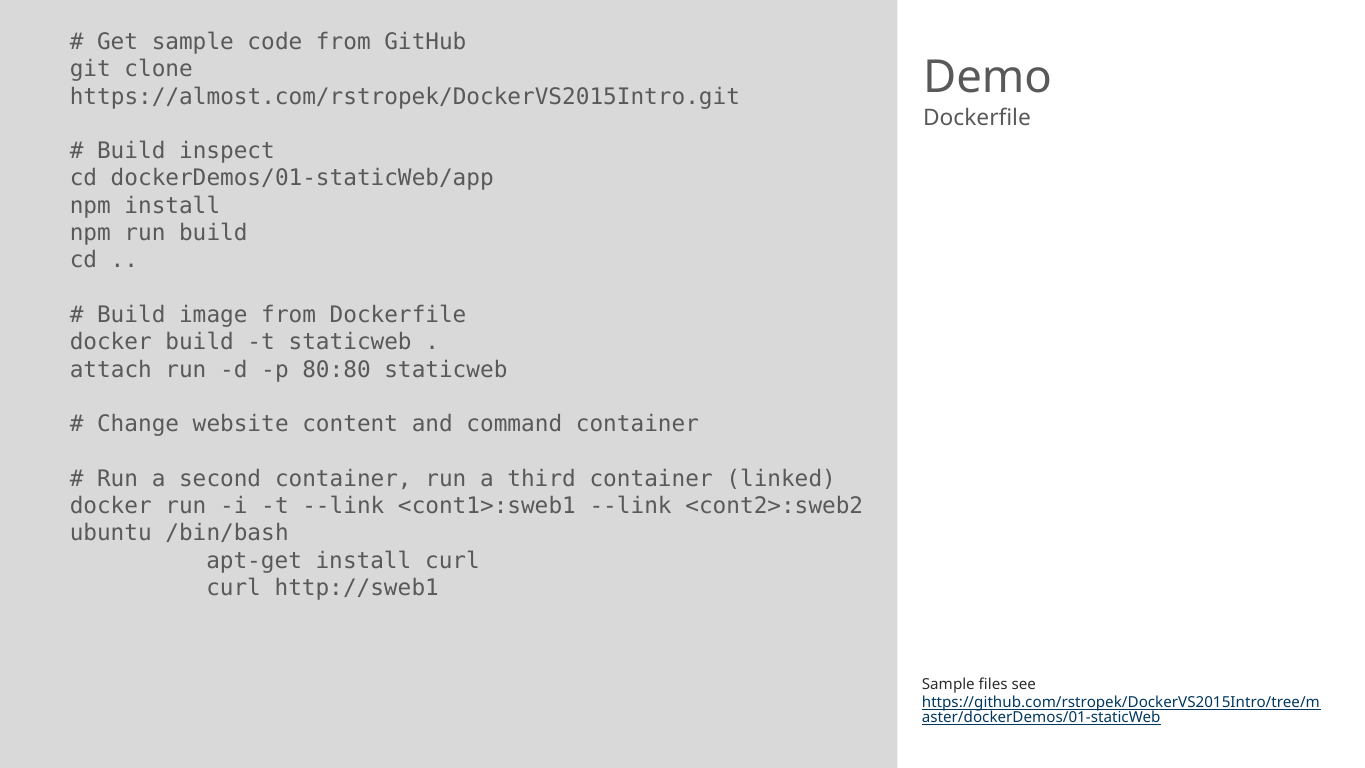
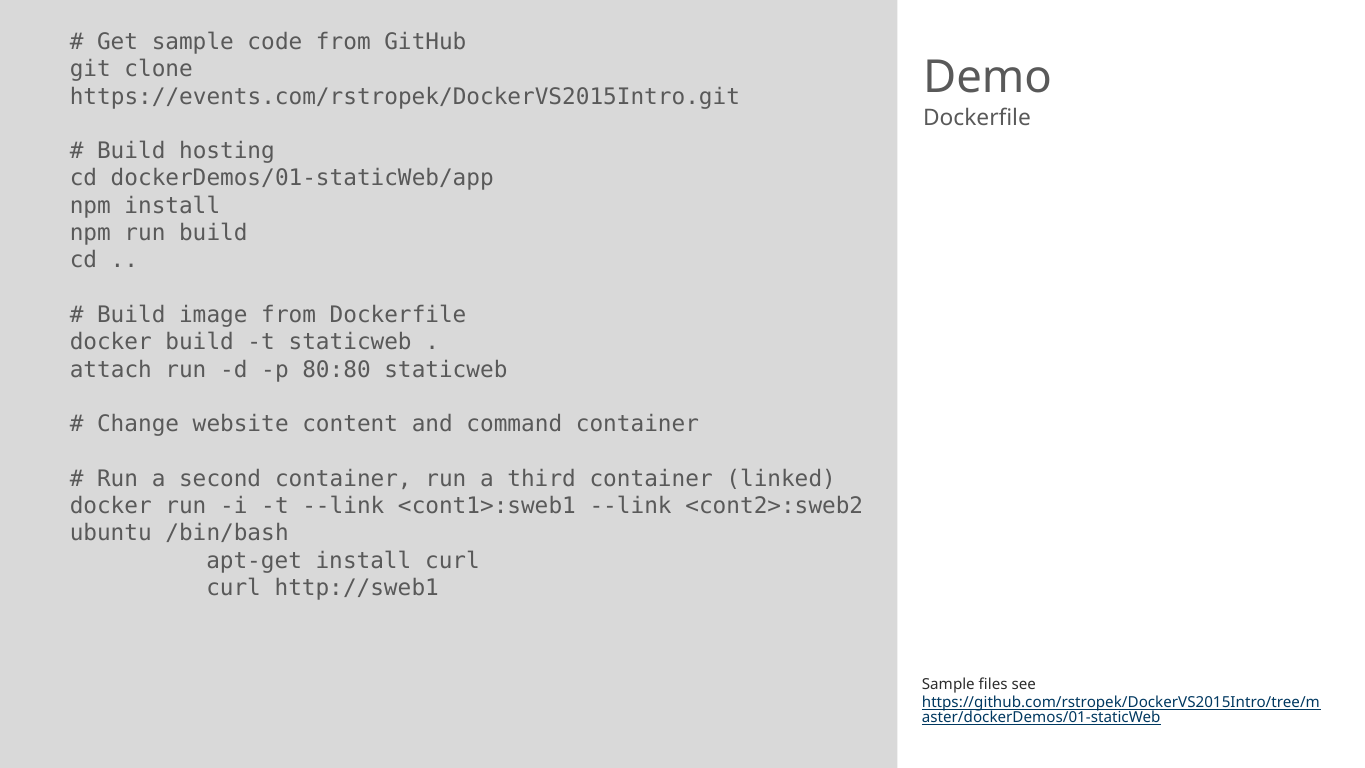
https://almost.com/rstropek/DockerVS2015Intro.git: https://almost.com/rstropek/DockerVS2015Intro.git -> https://events.com/rstropek/DockerVS2015Intro.git (405, 96)
inspect: inspect -> hosting (227, 151)
